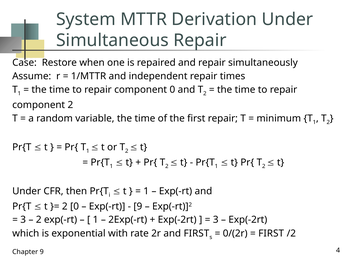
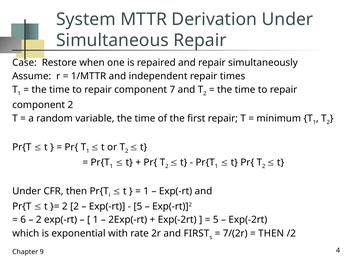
component 0: 0 -> 7 (172, 90)
2 0: 0 -> 2 (75, 206)
9: 9 -> 5 (138, 206)
3: 3 -> 6 (23, 220)
3: 3 -> 5 (216, 220)
0/(2r: 0/(2r -> 7/(2r (235, 234)
FIRST: FIRST -> THEN (271, 234)
